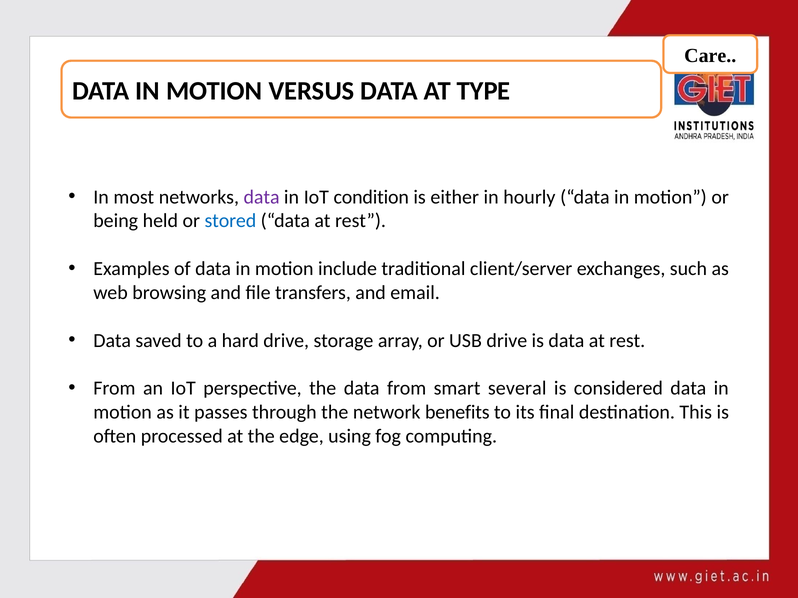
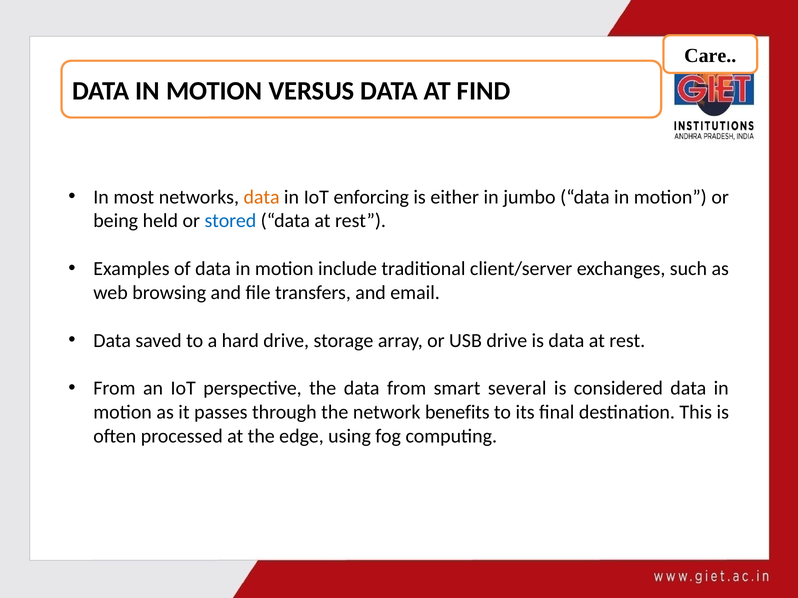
TYPE: TYPE -> FIND (484, 91)
data colour: purple -> orange (262, 197)
condition: condition -> enforcing (371, 197)
hourly: hourly -> jumbo (529, 197)
